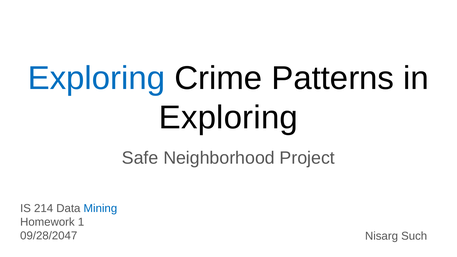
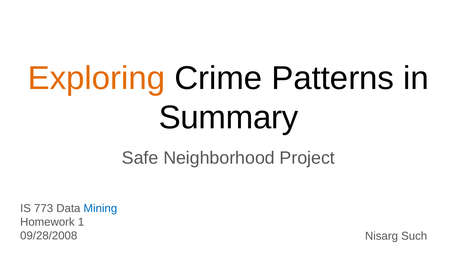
Exploring colour: blue -> orange (97, 78)
Exploring: Exploring -> Summary (229, 118)
214: 214 -> 773 (44, 209)
09/28/2047: 09/28/2047 -> 09/28/2008 (49, 236)
